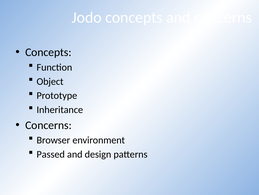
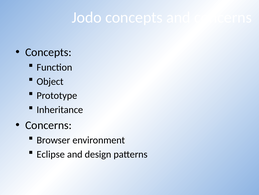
Passed: Passed -> Eclipse (51, 154)
